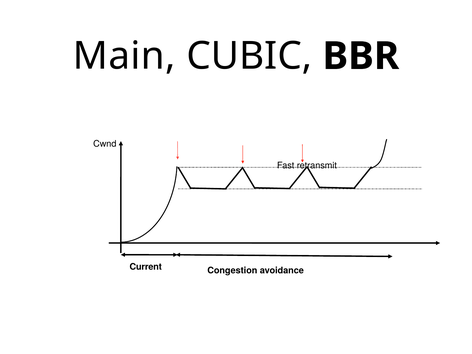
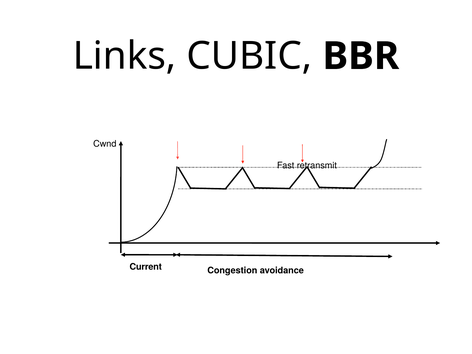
Main: Main -> Links (125, 56)
